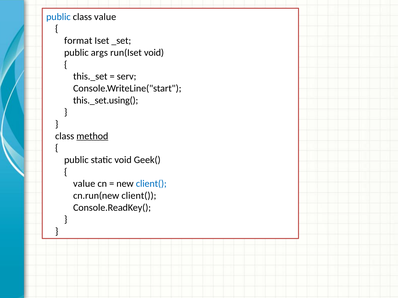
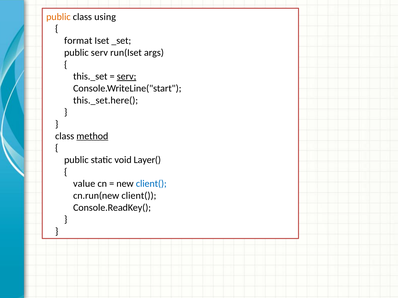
public colour: blue -> orange (58, 17)
class value: value -> using (105, 17)
public args: args -> serv (99, 53)
run(Iset void: void -> args (154, 53)
serv underline: none -> present (127, 77)
this._set.using(: this._set.using( -> this._set.here( (106, 100)
Geek(: Geek( -> Layer( (147, 160)
